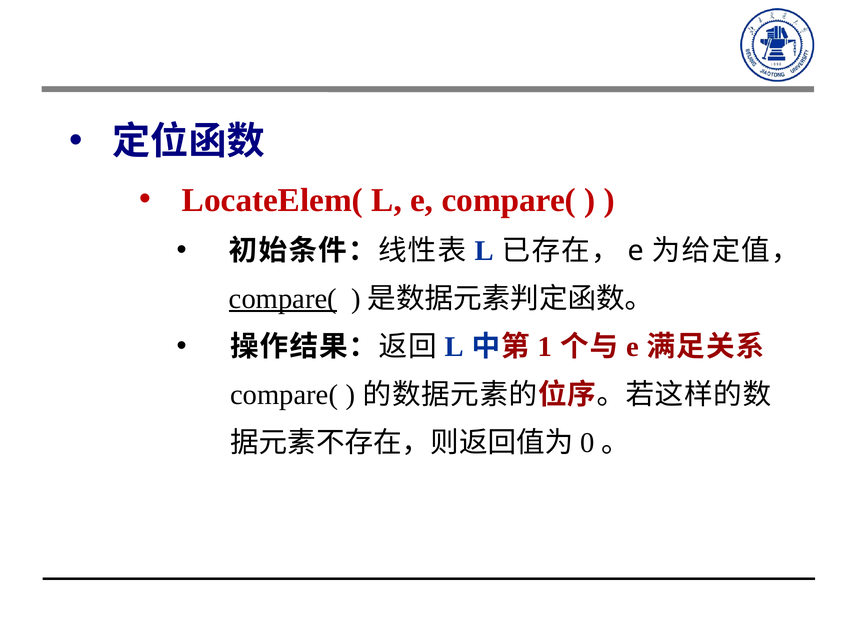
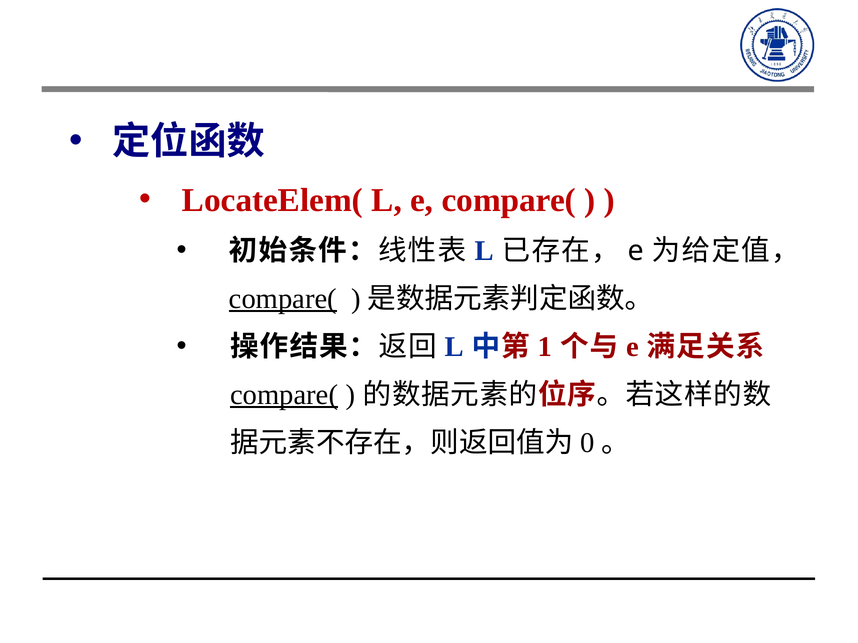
compare( underline: none -> present (284, 395)
